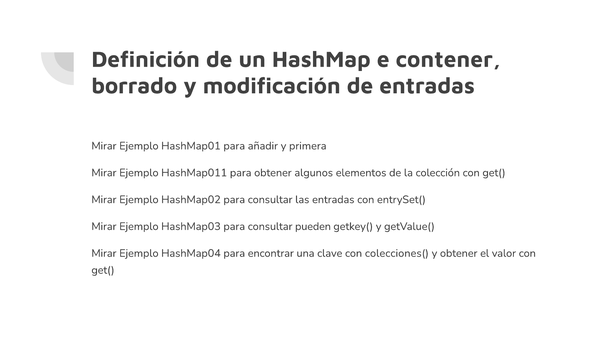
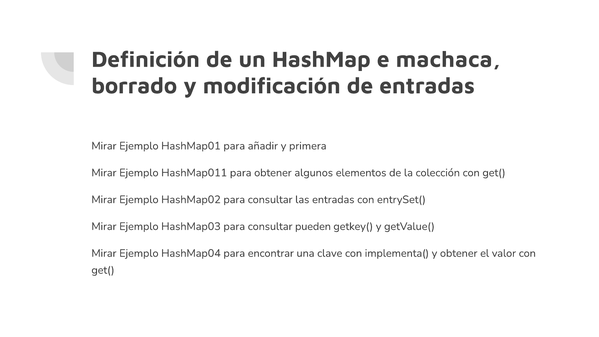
contener: contener -> machaca (448, 59)
colecciones(: colecciones( -> implementa( (397, 253)
